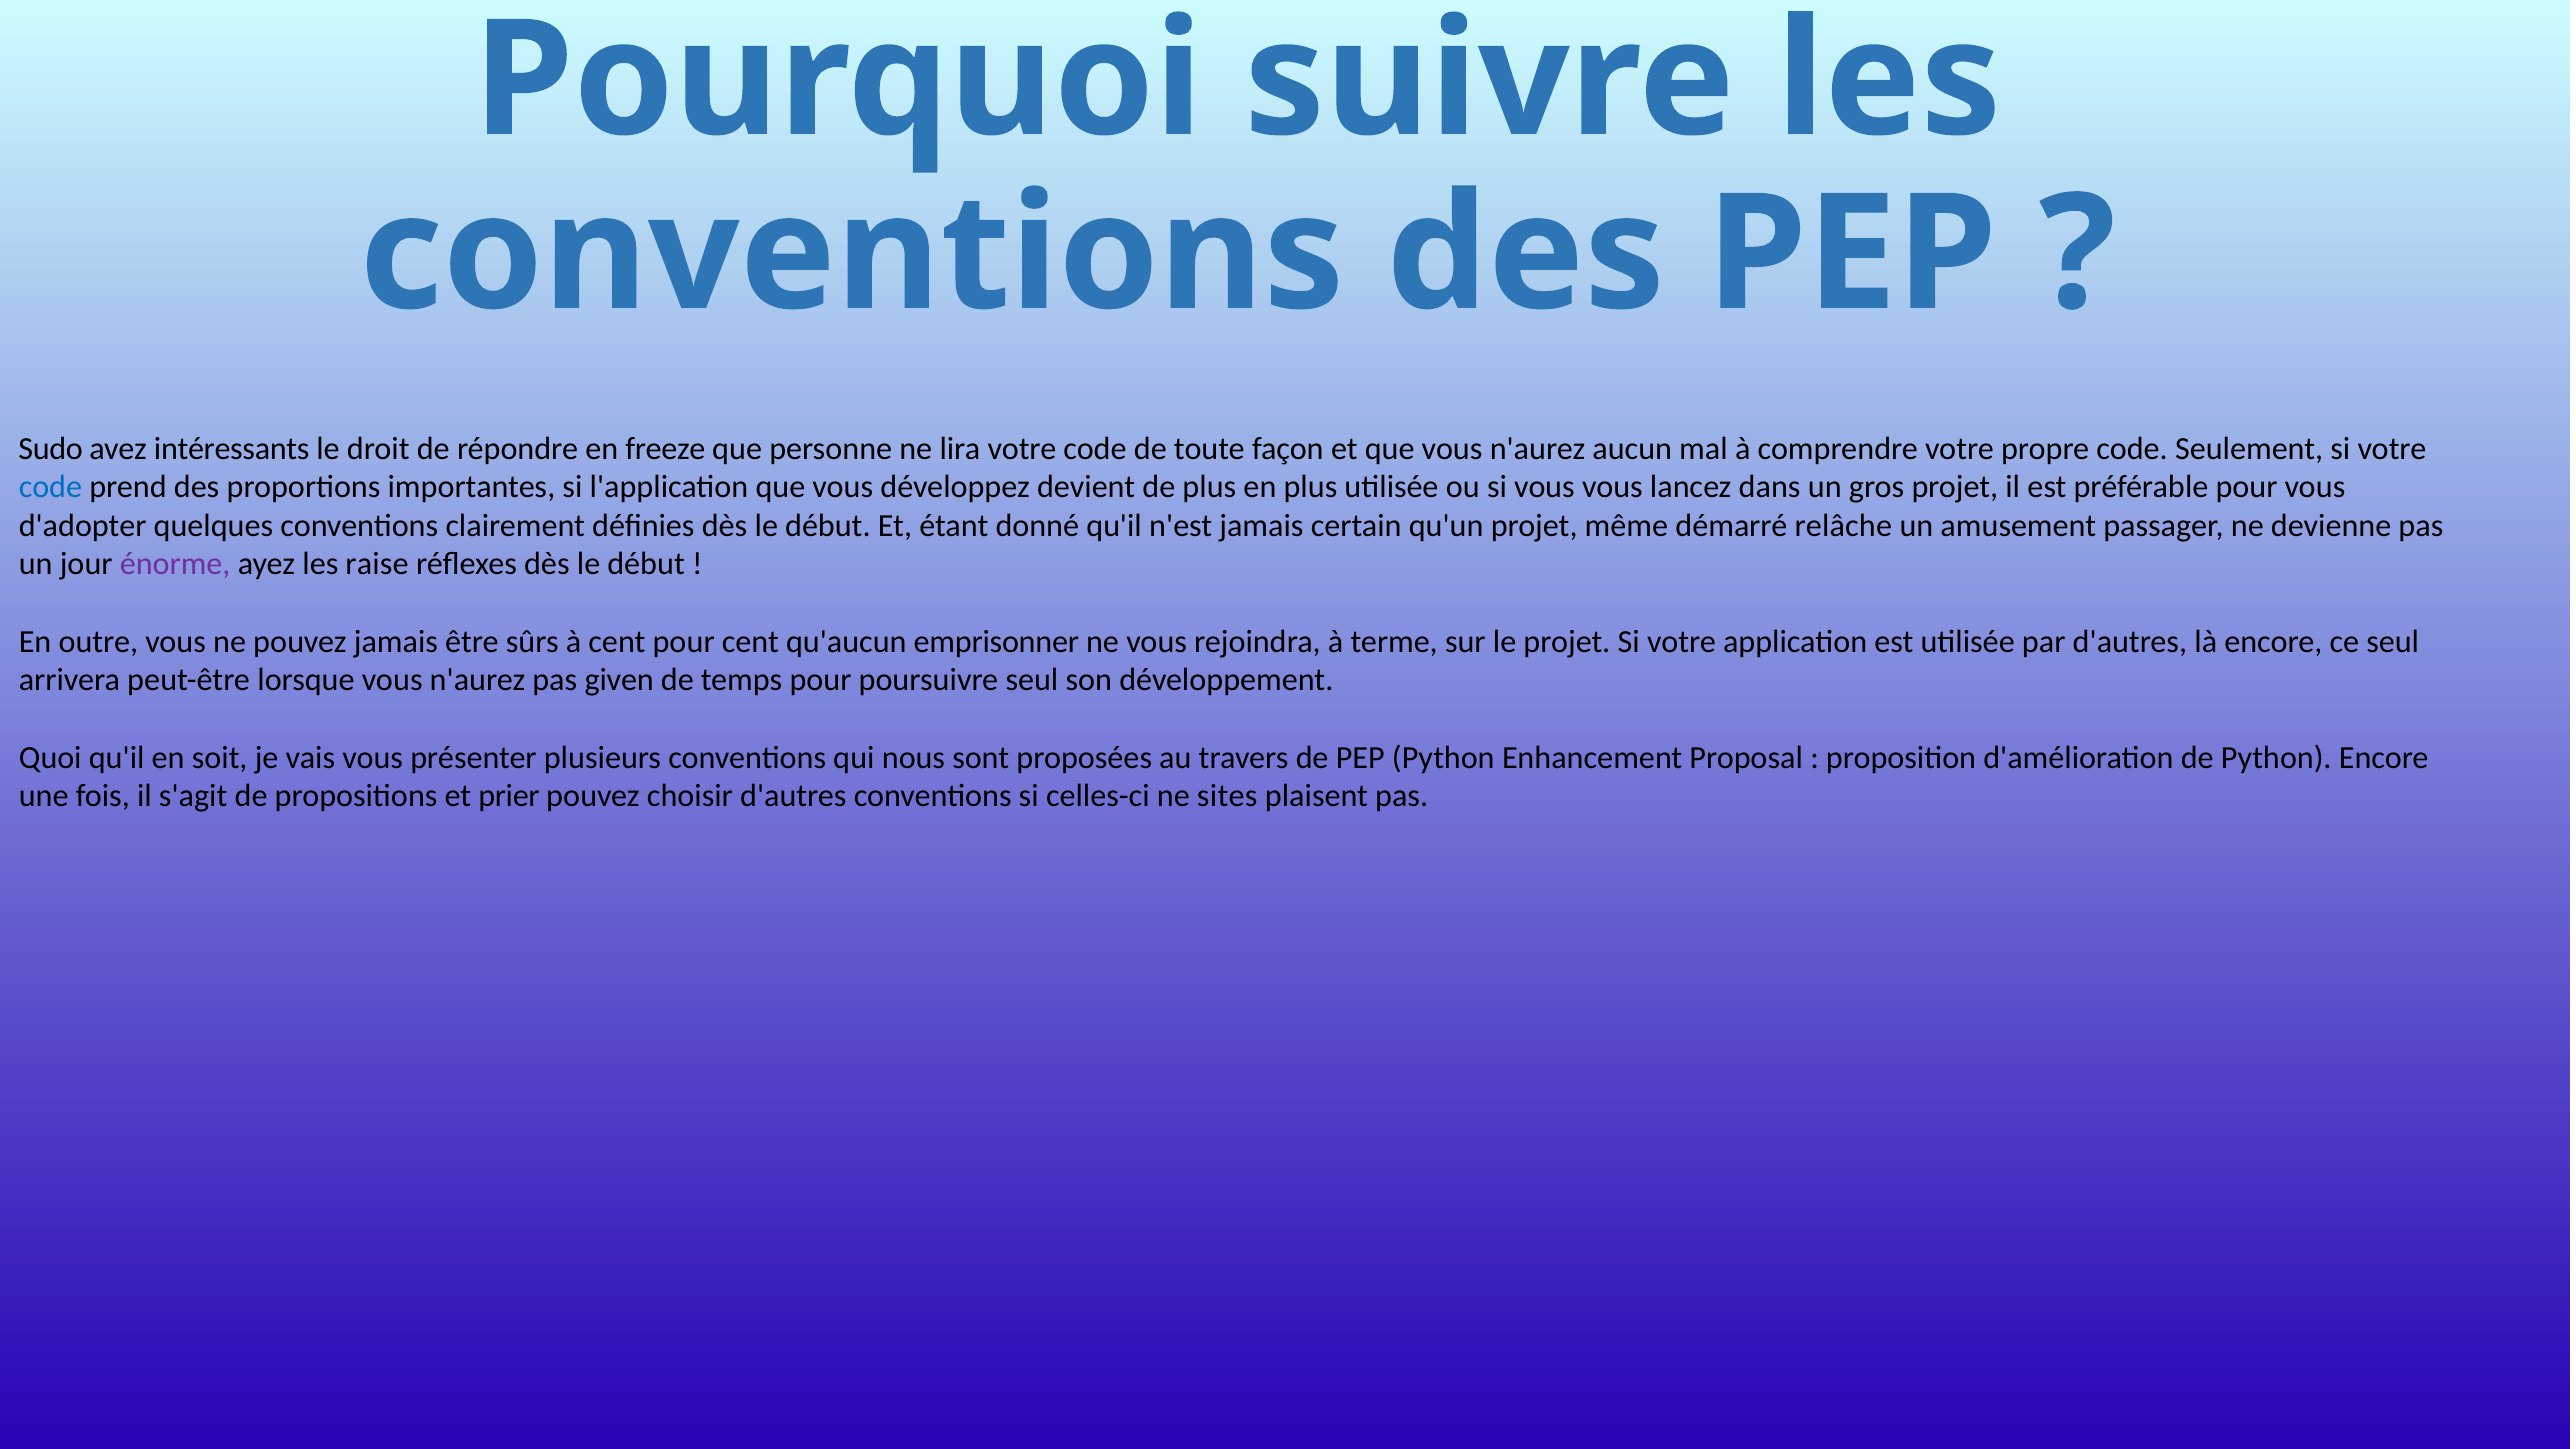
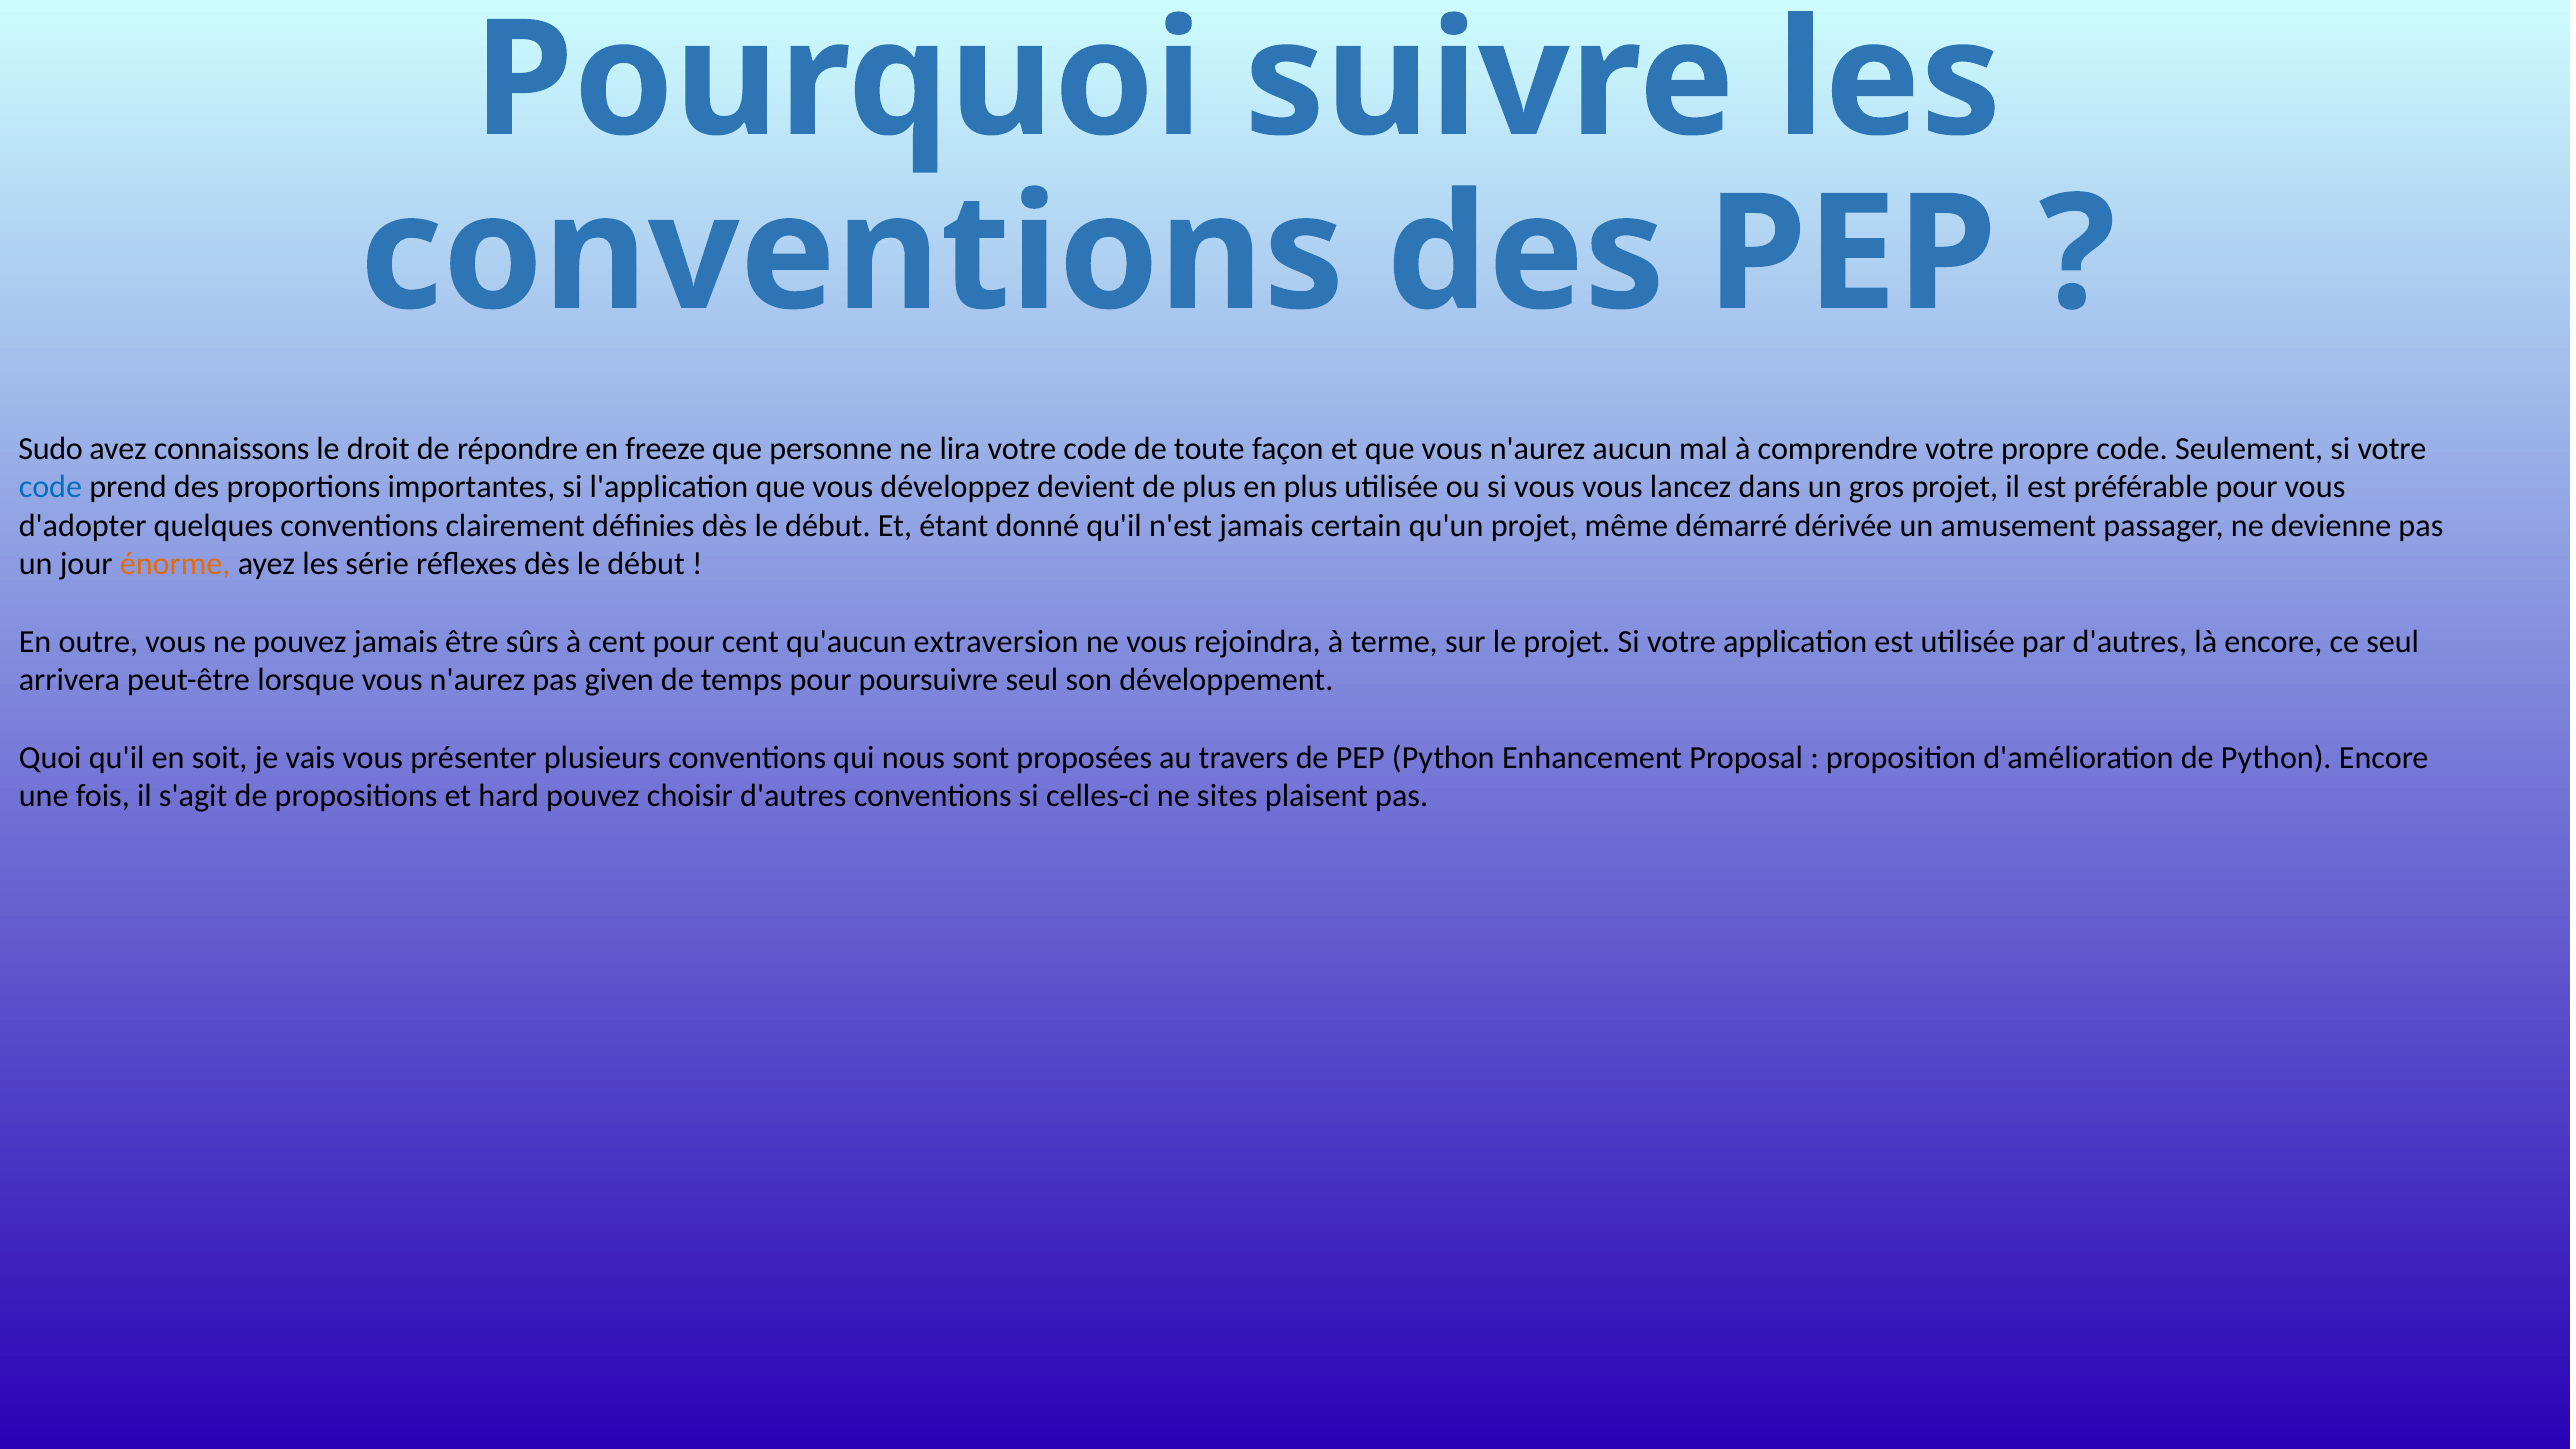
intéressants: intéressants -> connaissons (232, 448)
relâche: relâche -> dérivée (1843, 526)
énorme colour: purple -> orange (175, 564)
raise: raise -> série (377, 564)
emprisonner: emprisonner -> extraversion (996, 642)
prier: prier -> hard (509, 796)
